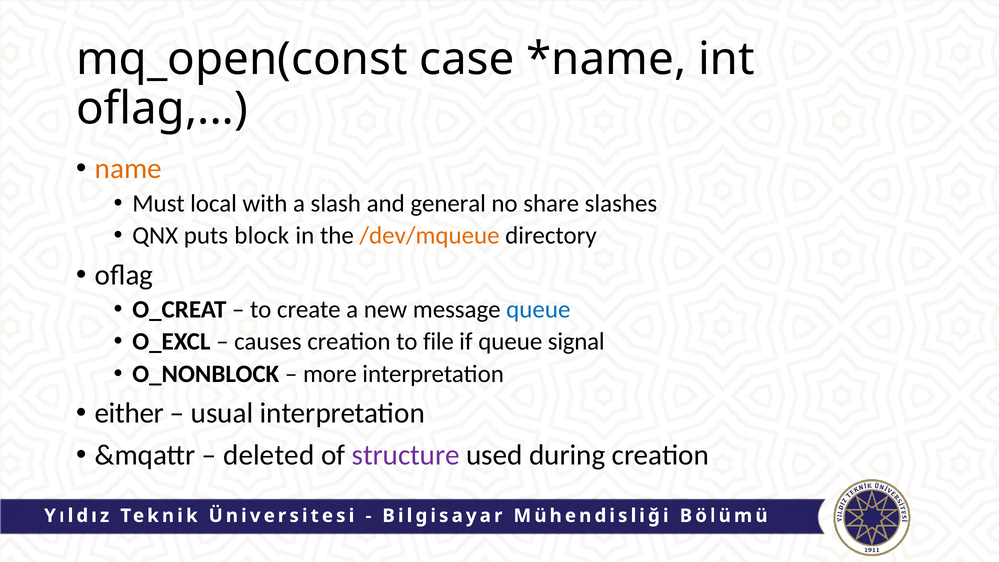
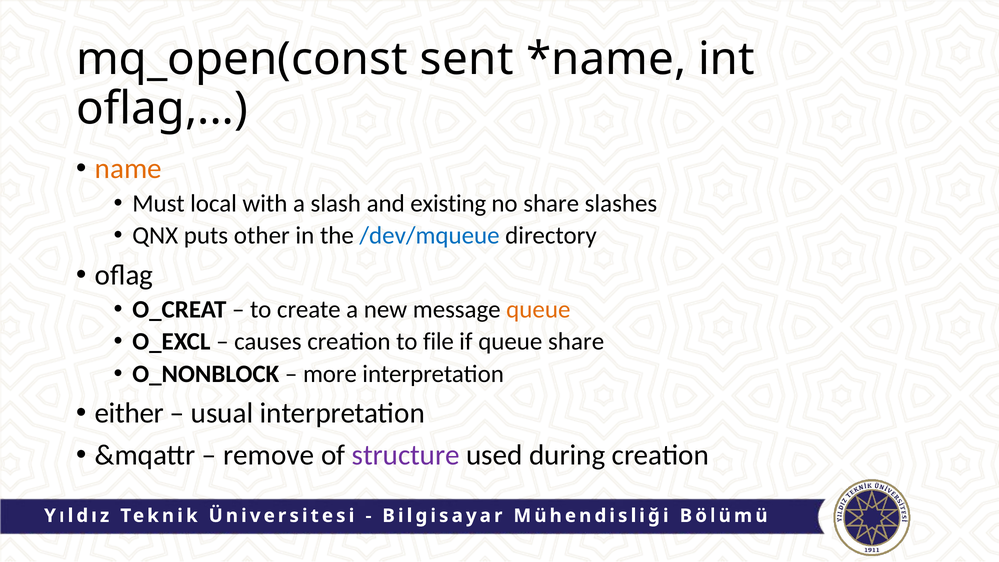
case: case -> sent (467, 59)
general: general -> existing (448, 203)
block: block -> other (262, 235)
/dev/mqueue colour: orange -> blue (430, 235)
queue colour: blue -> orange (538, 309)
queue signal: signal -> share (576, 342)
deleted: deleted -> remove (269, 455)
